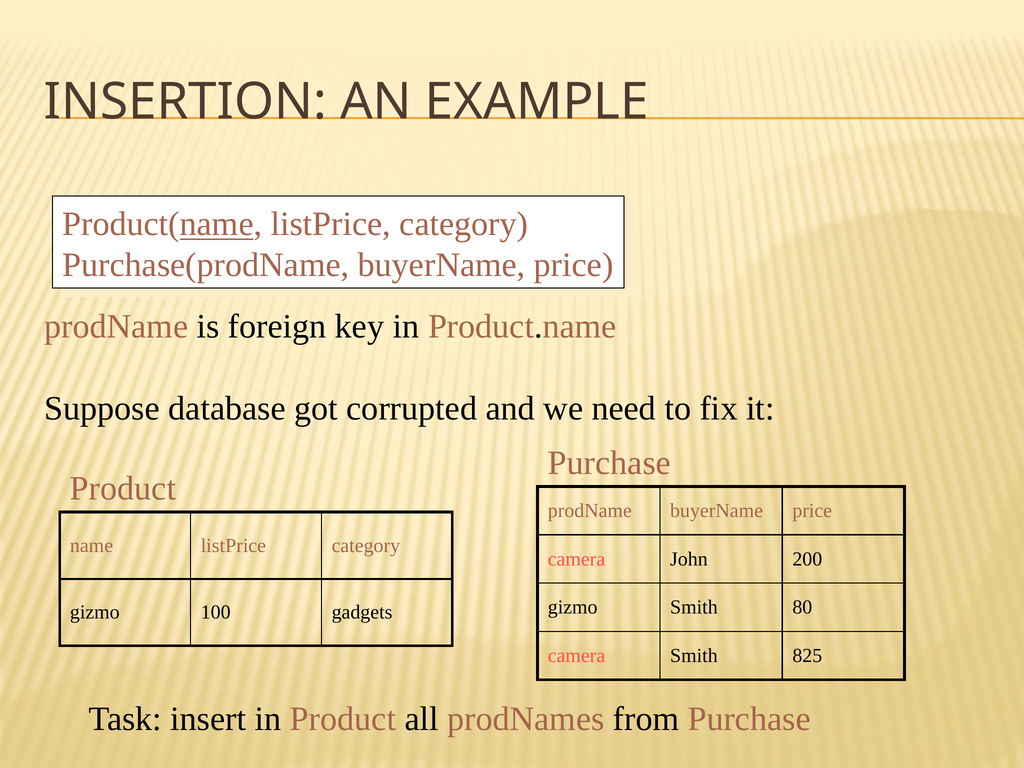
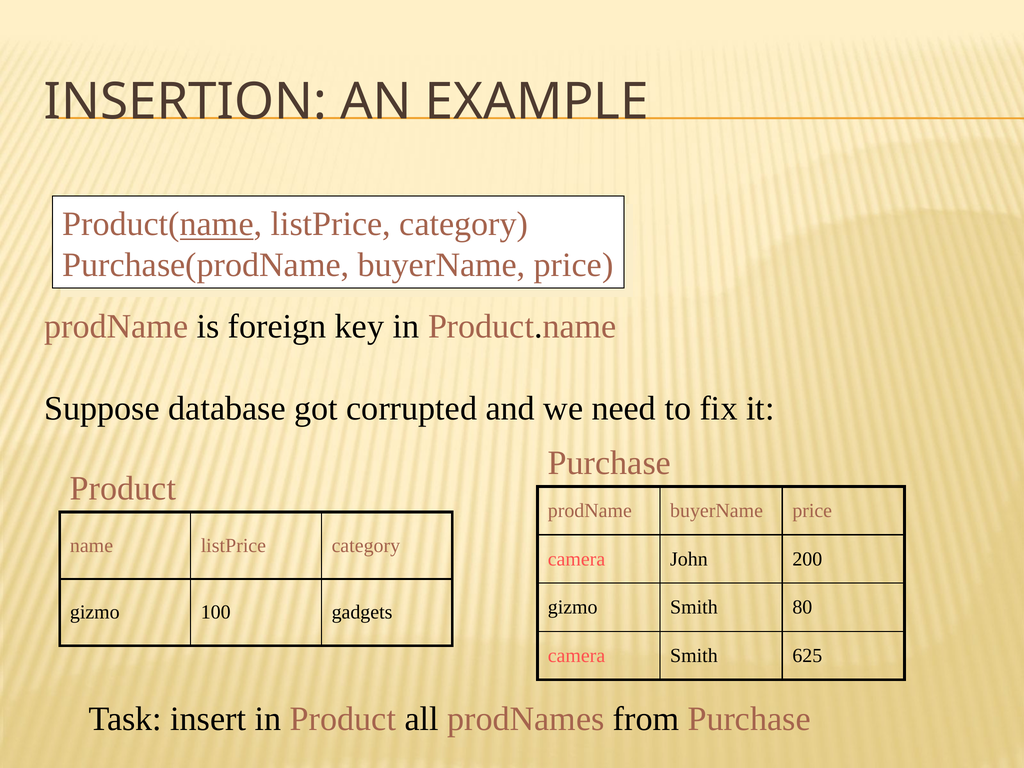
825: 825 -> 625 (807, 656)
